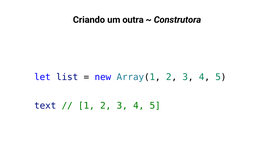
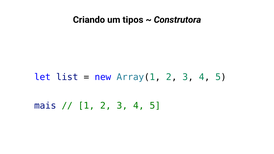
outra: outra -> tipos (133, 20)
text: text -> mais (45, 106)
